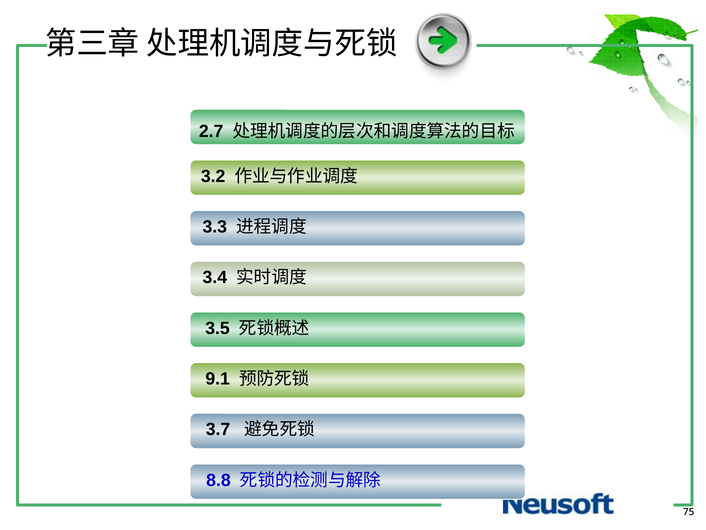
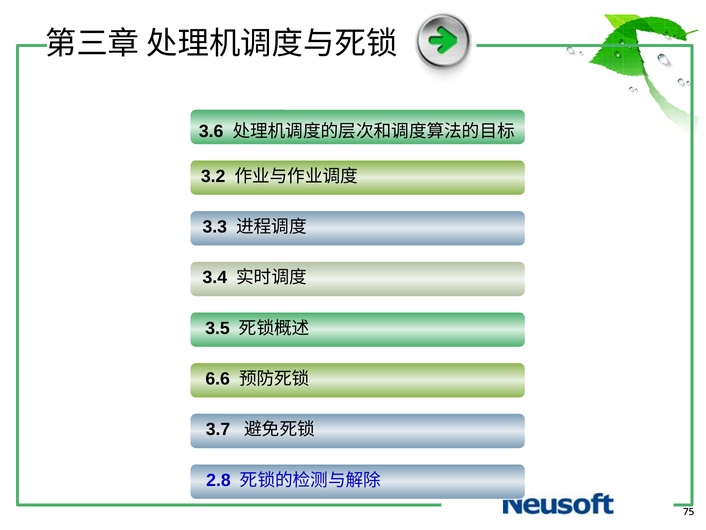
2.7: 2.7 -> 3.6 (211, 131)
9.1: 9.1 -> 6.6 (218, 379)
8.8: 8.8 -> 2.8 (218, 480)
